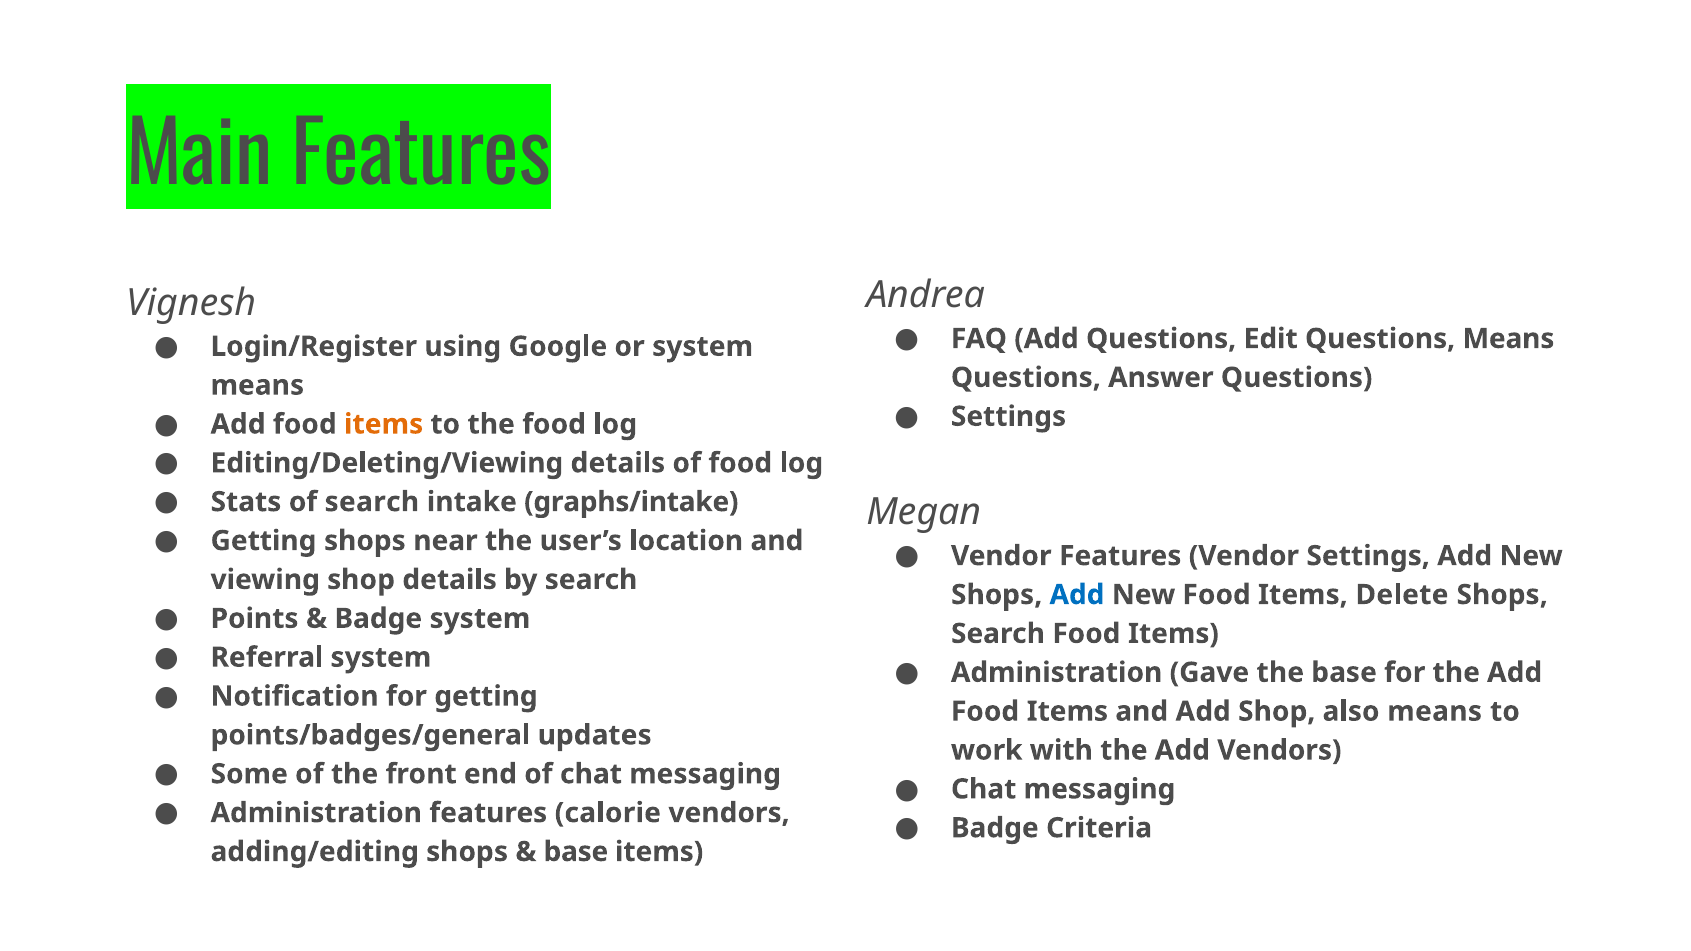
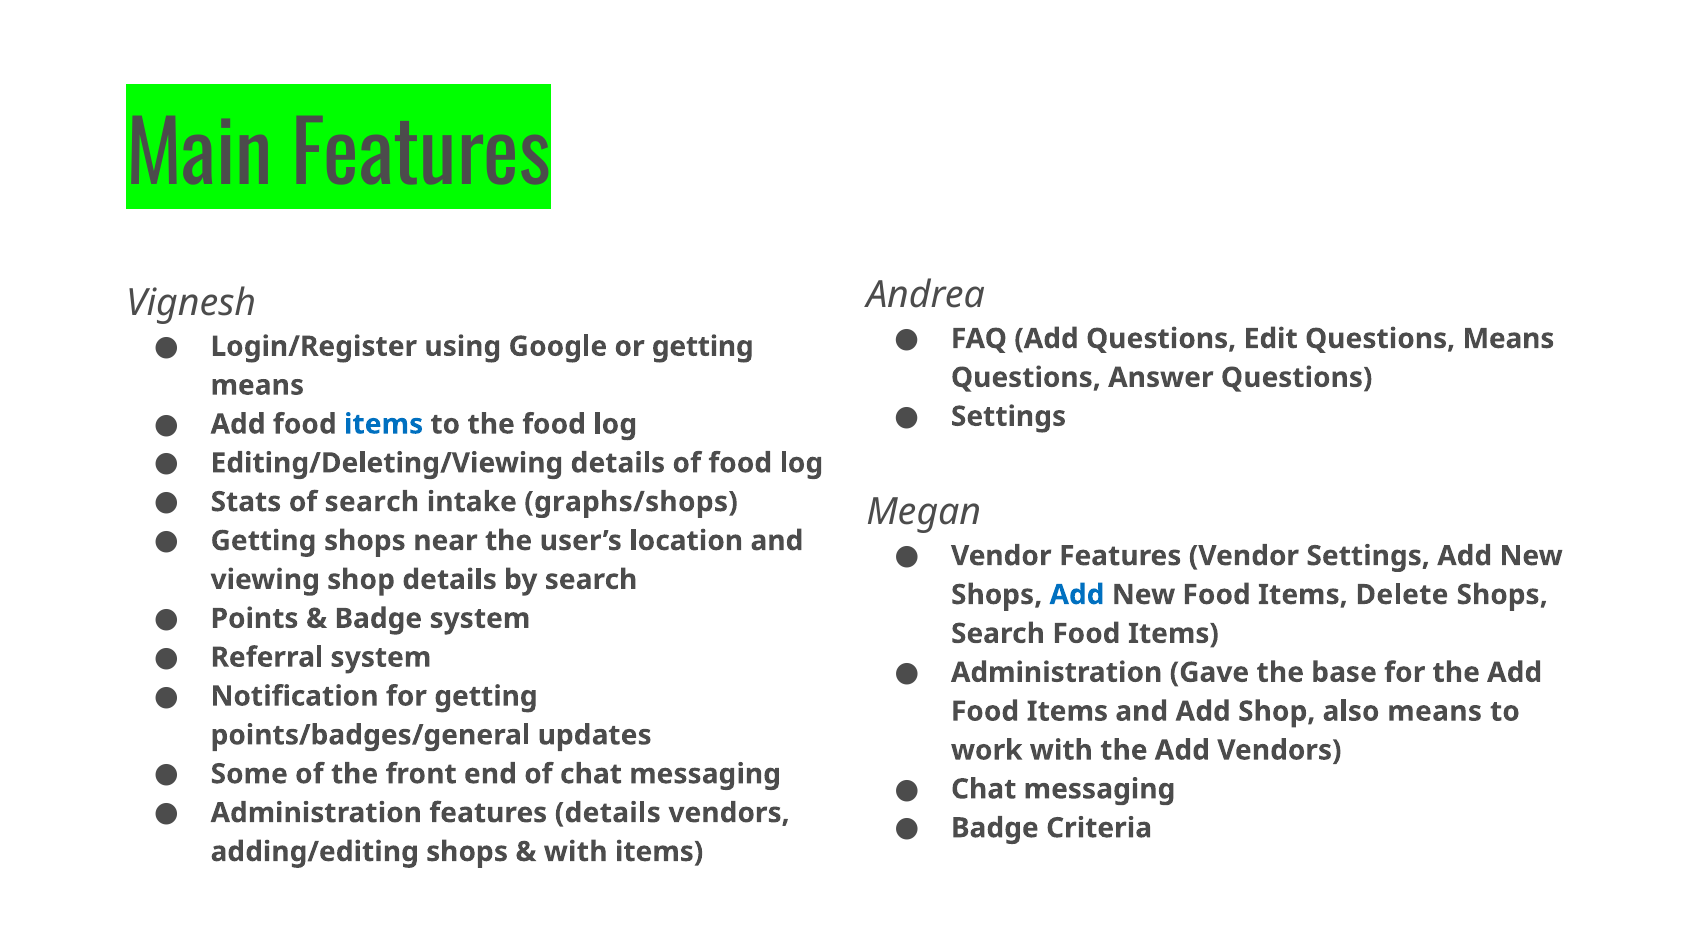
or system: system -> getting (703, 347)
items colour: orange -> blue (384, 424)
graphs/intake: graphs/intake -> graphs/shops (631, 502)
features calorie: calorie -> details (608, 813)
base: base -> with (576, 852)
